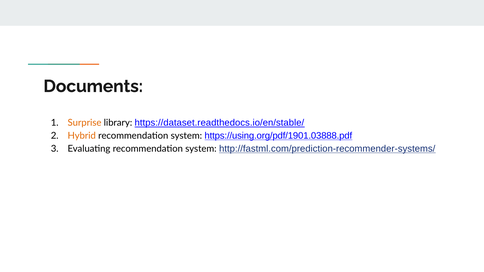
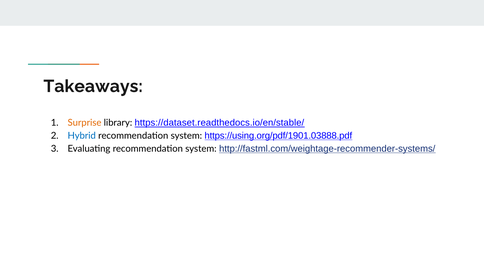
Documents: Documents -> Takeaways (93, 86)
Hybrid colour: orange -> blue (82, 136)
http://fastml.com/prediction-recommender-systems/: http://fastml.com/prediction-recommender-systems/ -> http://fastml.com/weightage-recommender-systems/ (327, 149)
